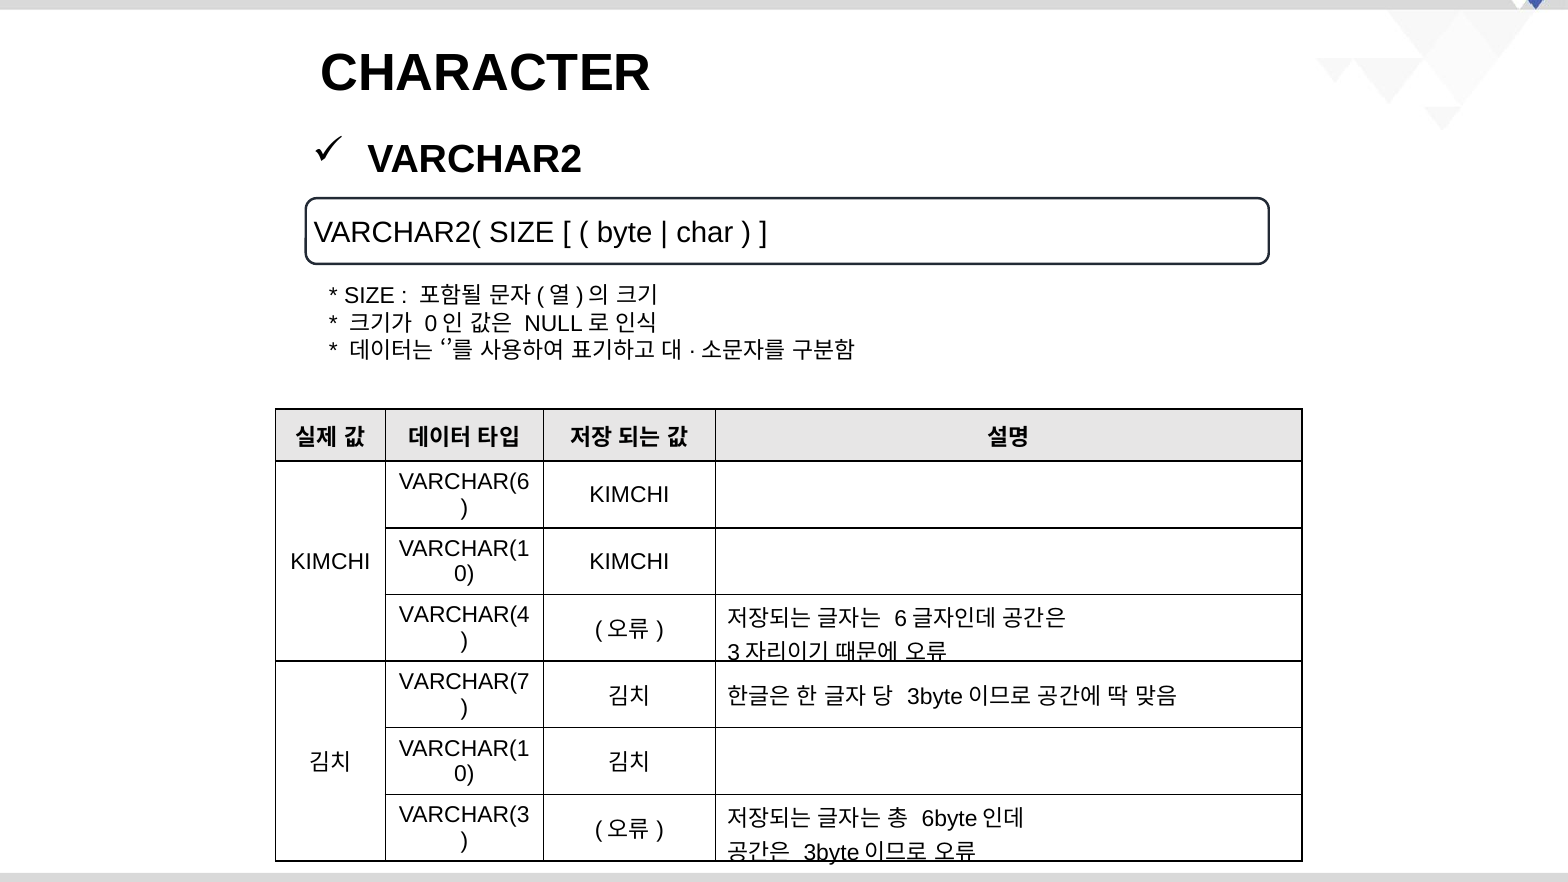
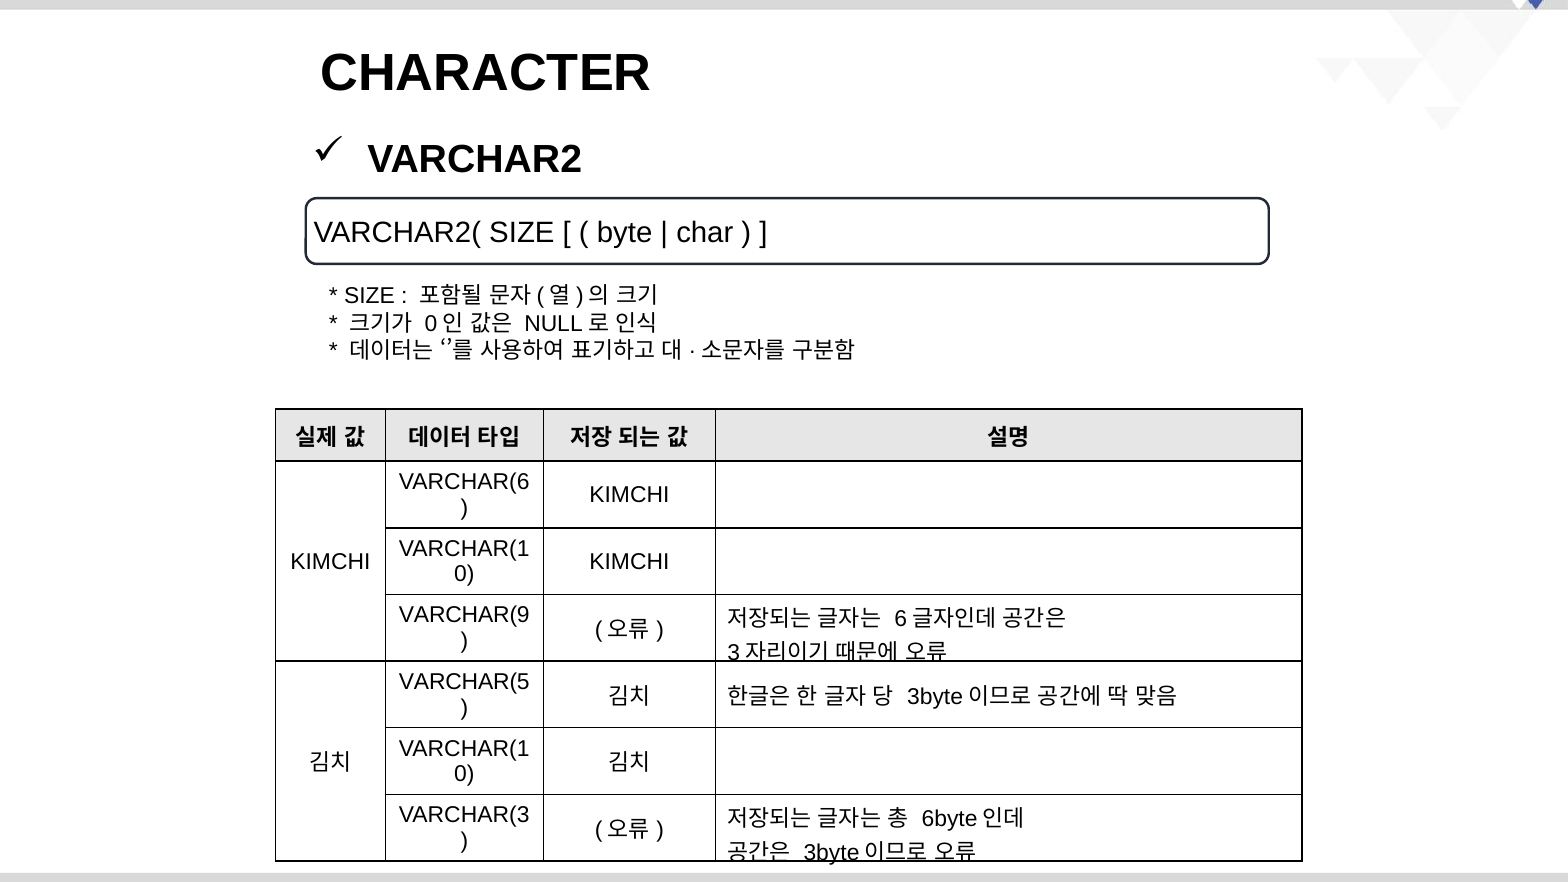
VARCHAR(4: VARCHAR(4 -> VARCHAR(9 (464, 615)
VARCHAR(7: VARCHAR(7 -> VARCHAR(5 (464, 682)
